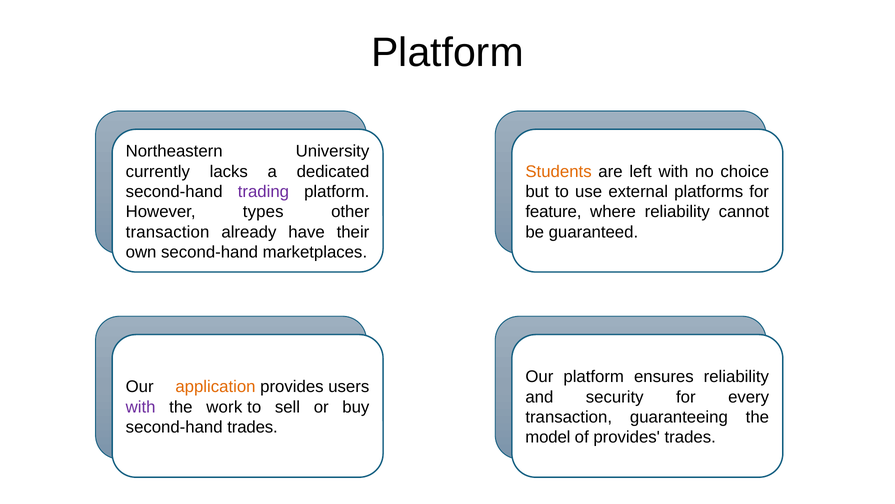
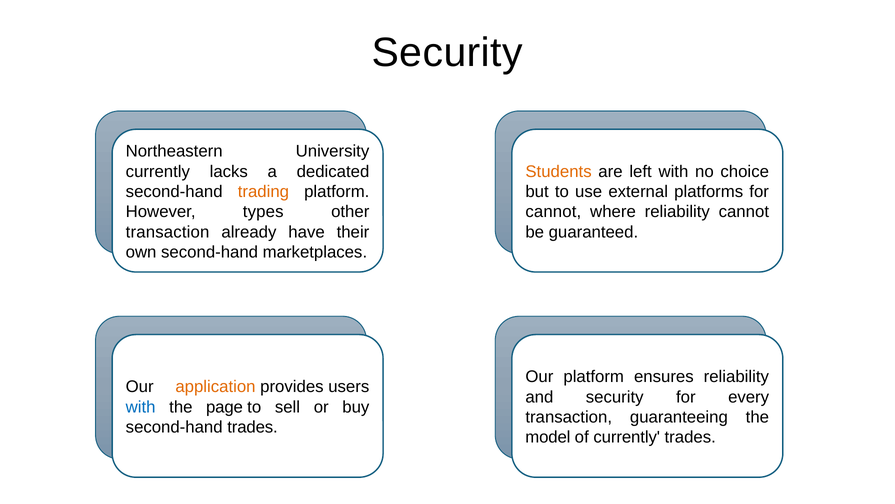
Platform: Platform -> Security (447, 53)
trading colour: purple -> orange (263, 192)
feature: feature -> cannot (553, 212)
with colour: purple -> blue (141, 407)
work: work -> page (224, 407)
of provides: provides -> currently (627, 437)
